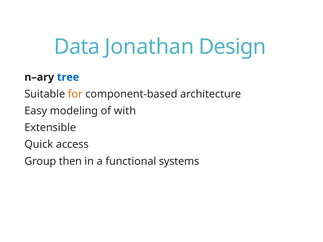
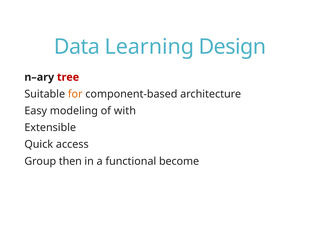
Jonathan: Jonathan -> Learning (149, 47)
tree colour: blue -> red (68, 77)
systems: systems -> become (179, 161)
